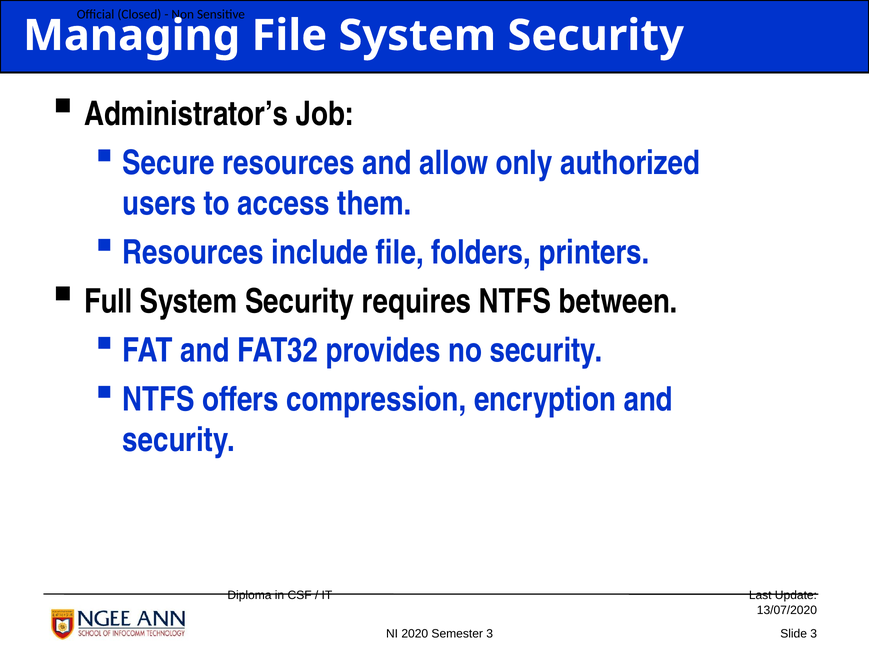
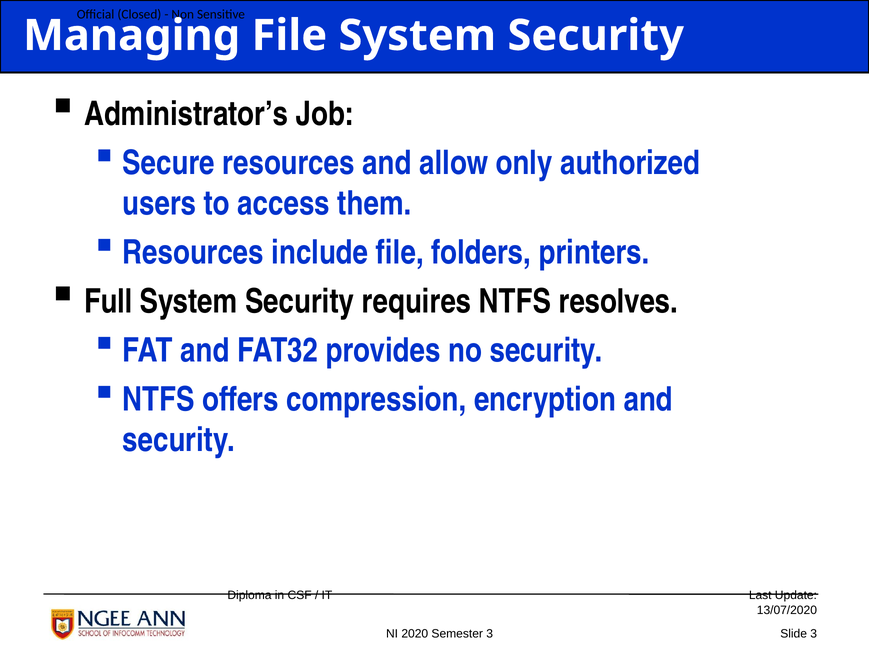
between: between -> resolves (618, 301)
